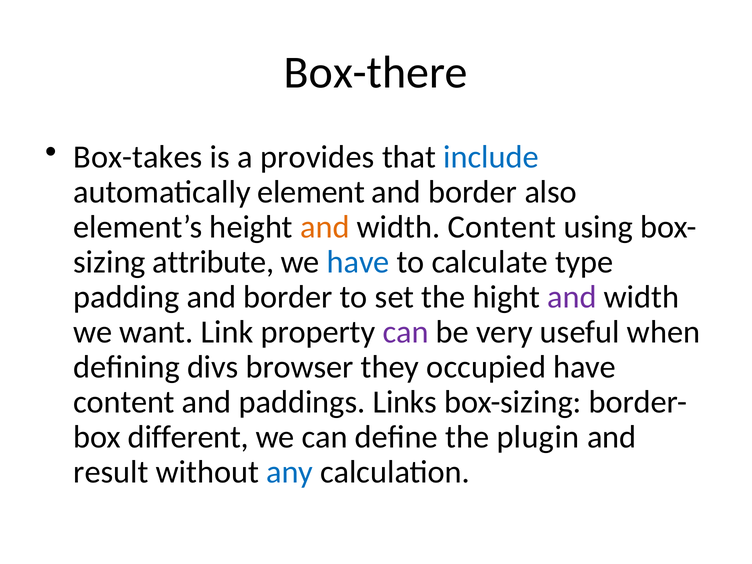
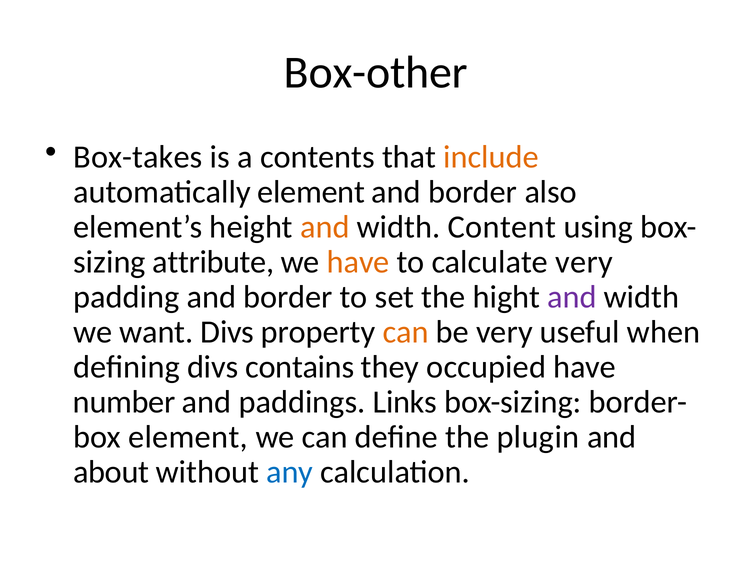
Box-there: Box-there -> Box-other (376, 73)
provides: provides -> contents (317, 157)
include colour: blue -> orange (491, 157)
have colour: blue -> orange (358, 262)
calculate type: type -> very (584, 262)
want Link: Link -> Divs (227, 332)
can colour: purple -> orange (406, 332)
browser: browser -> contains (300, 367)
content: content -> number (124, 402)
different: different -> element (188, 437)
result: result -> about (111, 472)
